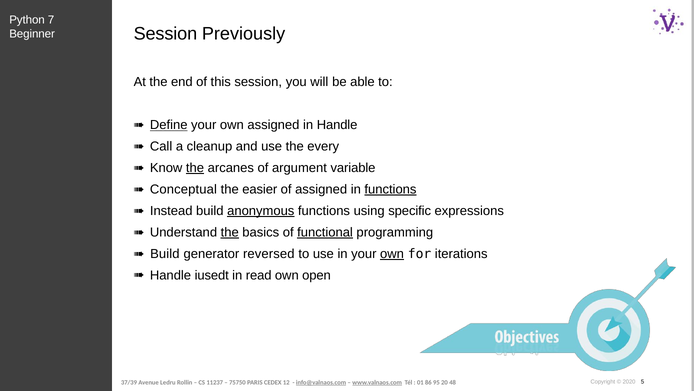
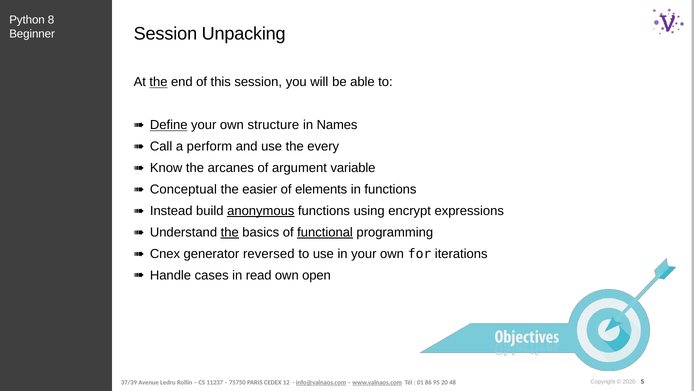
7: 7 -> 8 (51, 20)
Previously: Previously -> Unpacking (244, 34)
the underline: none -> present (158, 82)
own assigned: assigned -> structure (273, 125)
in Handle: Handle -> Names (337, 125)
cleanup: cleanup -> perform (209, 146)
the underline: present -> none (195, 168)
of assigned: assigned -> elements (321, 189)
functions underline: present -> none (390, 189)
specific: specific -> encrypt (410, 211)
Build: Build -> Cnex (165, 253)
own underline: present -> none (392, 253)
iusedt: iusedt -> cases (212, 275)
